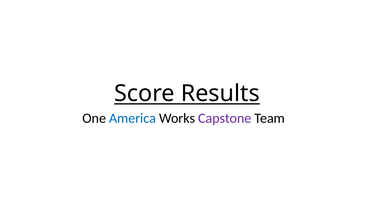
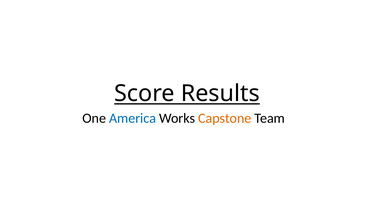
Capstone colour: purple -> orange (225, 118)
